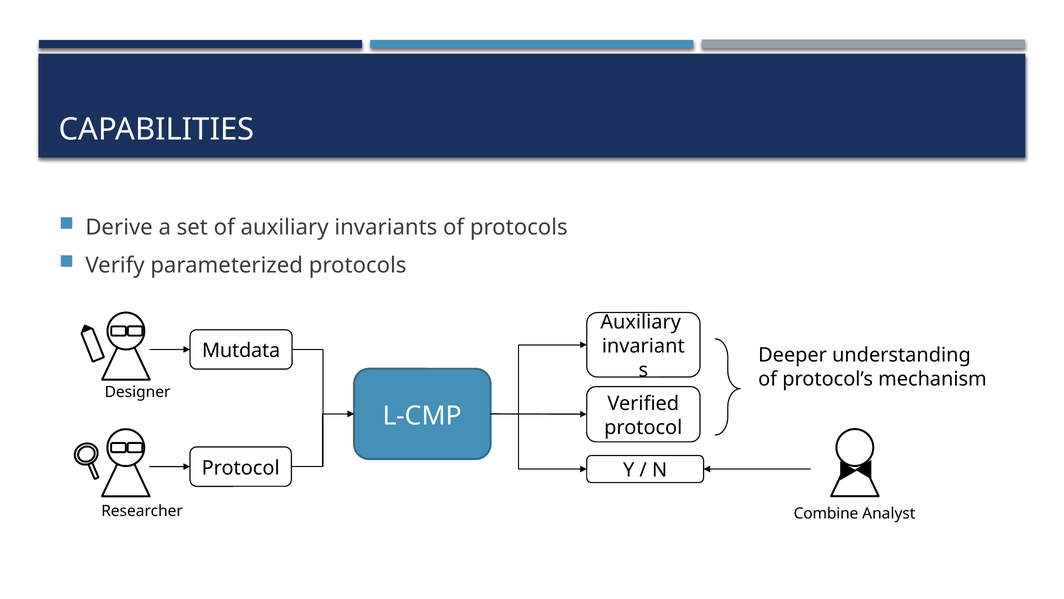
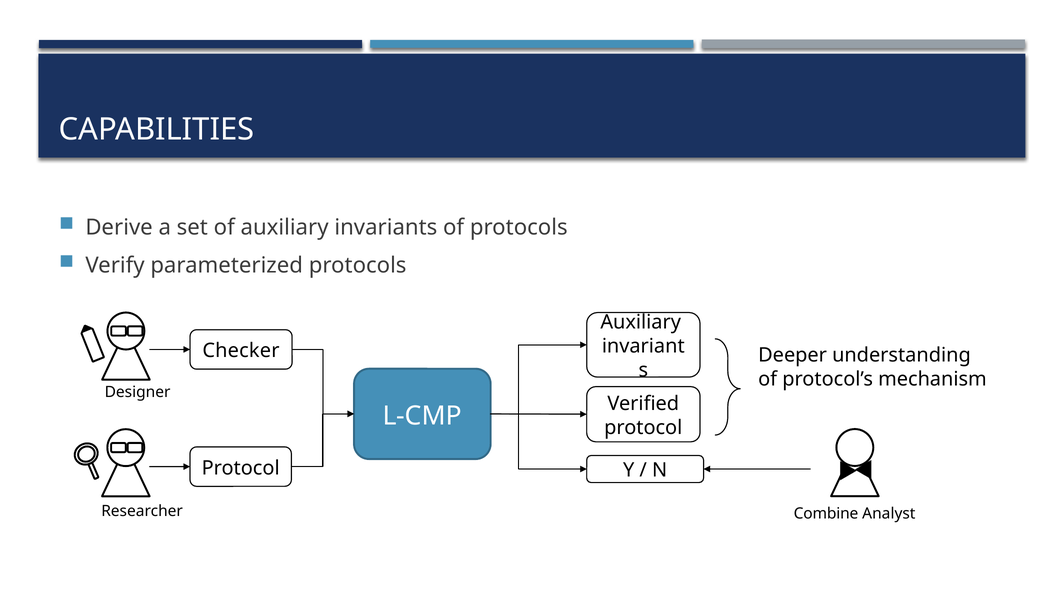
Mutdata: Mutdata -> Checker (241, 351)
